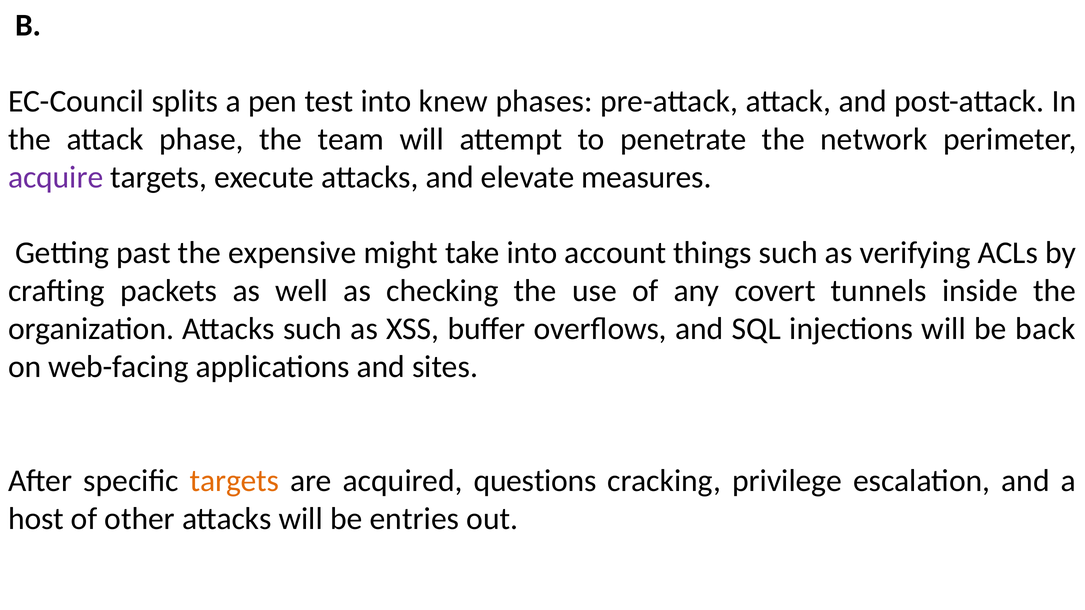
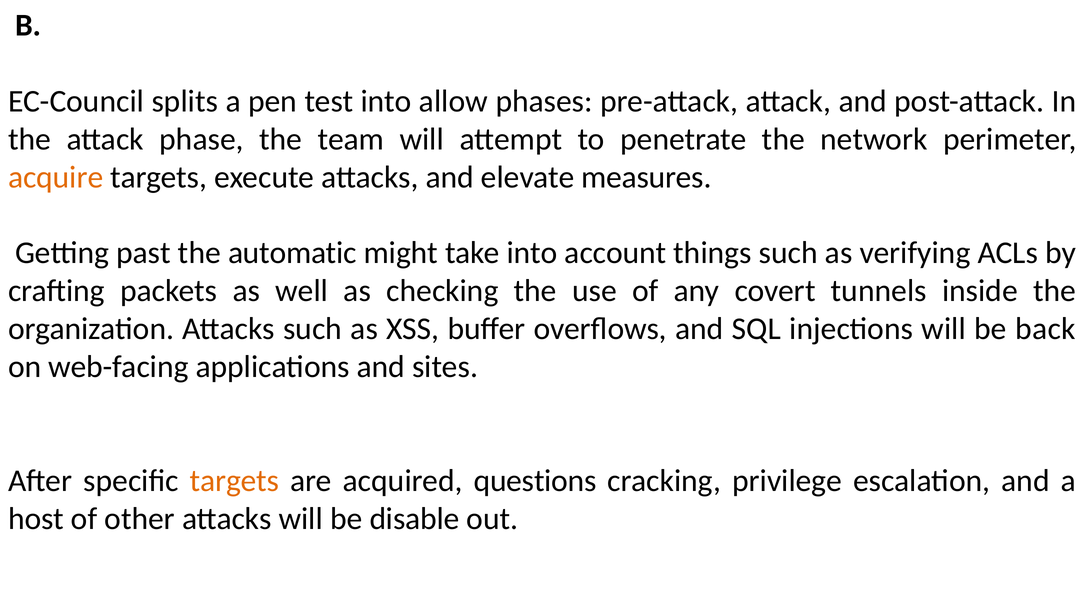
knew: knew -> allow (453, 101)
acquire colour: purple -> orange (56, 177)
expensive: expensive -> automatic (292, 253)
entries: entries -> disable (414, 519)
